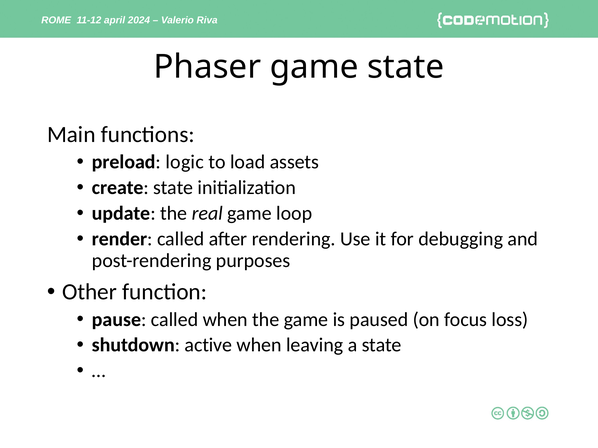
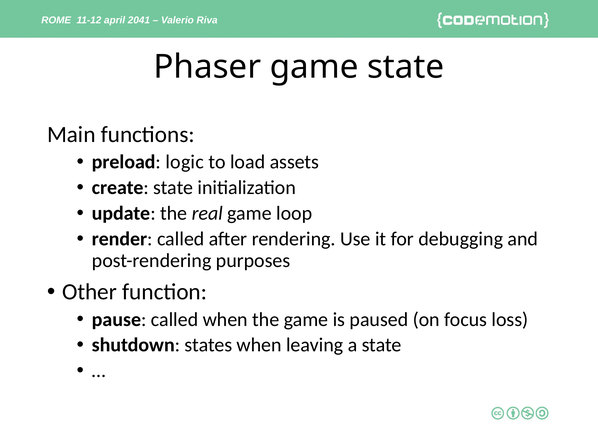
2024: 2024 -> 2041 (139, 20)
active: active -> states (208, 345)
